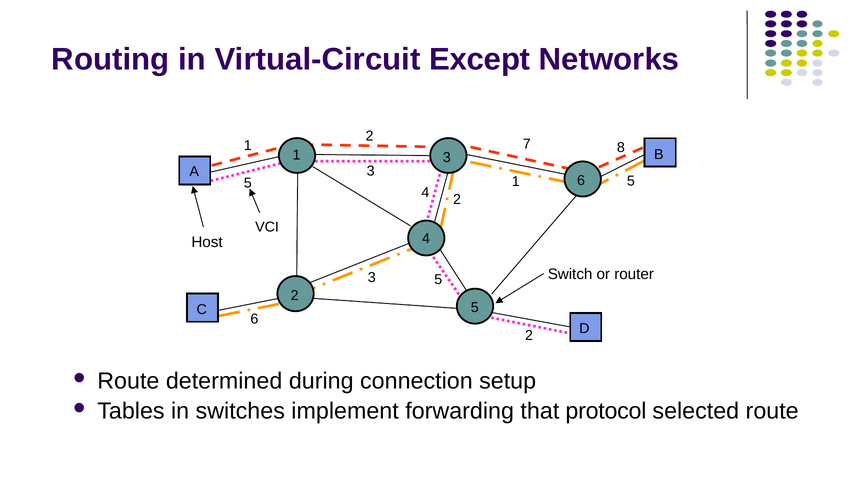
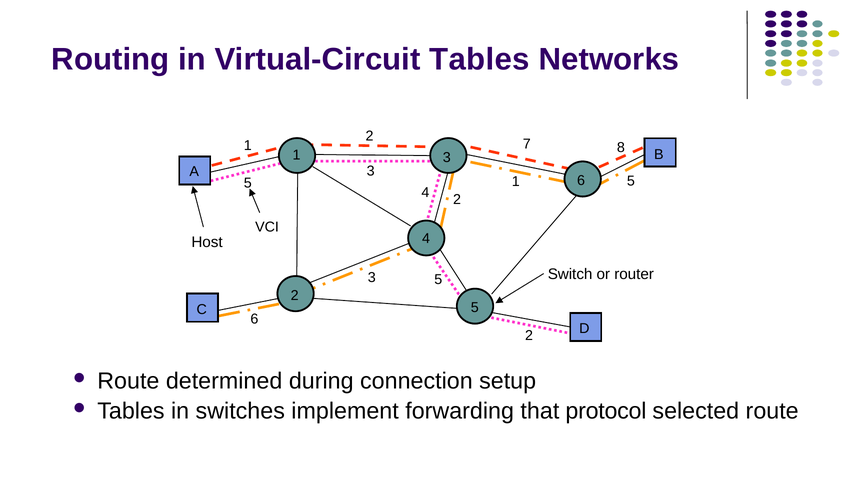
Virtual-Circuit Except: Except -> Tables (479, 60)
